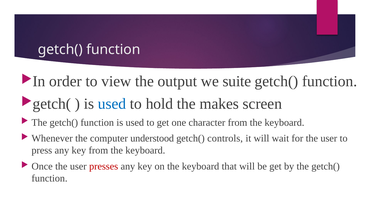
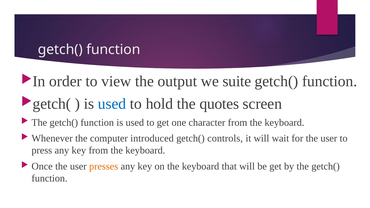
makes: makes -> quotes (219, 104)
understood: understood -> introduced (152, 138)
presses colour: red -> orange (104, 166)
